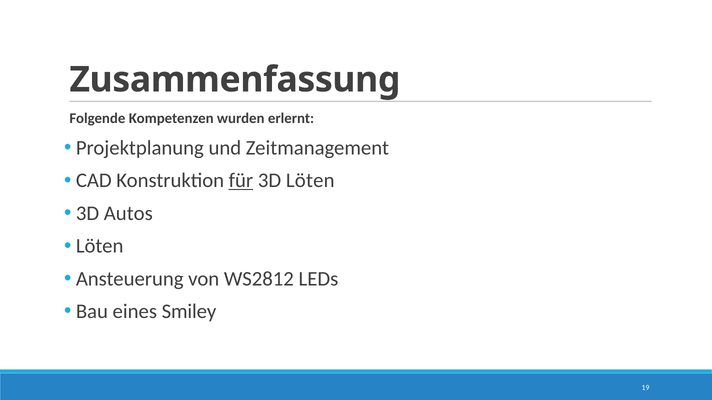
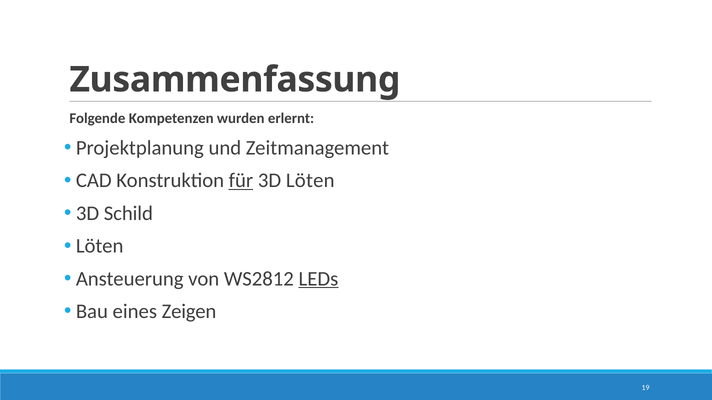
Autos: Autos -> Schild (128, 213)
LEDs underline: none -> present (318, 279)
Smiley: Smiley -> Zeigen (189, 312)
